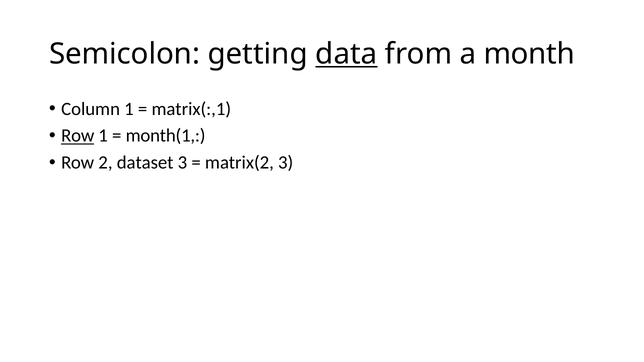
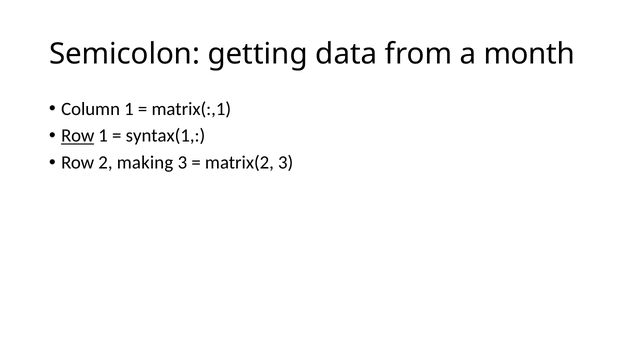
data underline: present -> none (346, 54)
month(1: month(1 -> syntax(1 (165, 136)
dataset: dataset -> making (145, 163)
